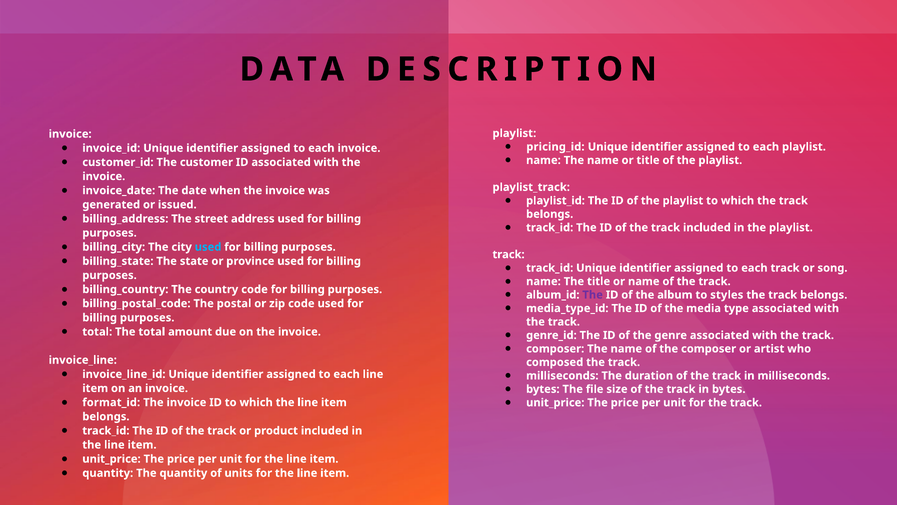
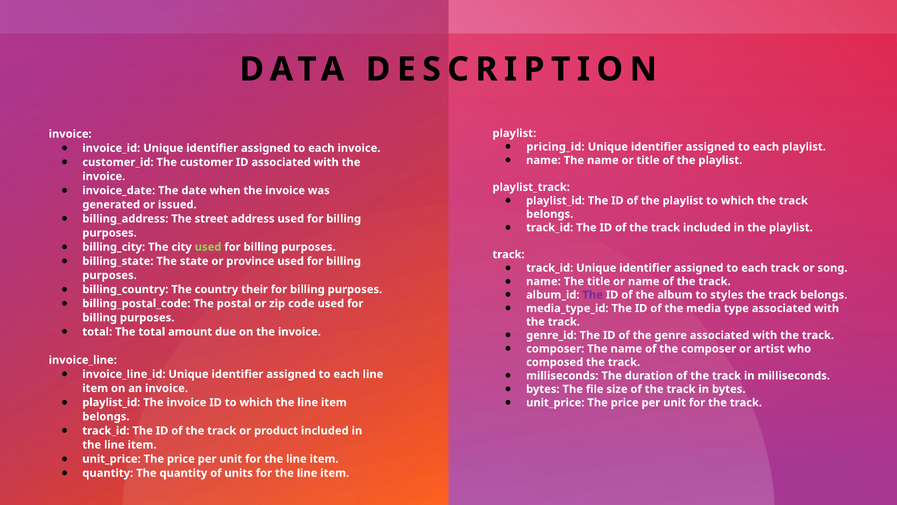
used colour: light blue -> light green (208, 247)
country code: code -> their (255, 289)
format_id: format_id -> playlist_id (111, 402)
